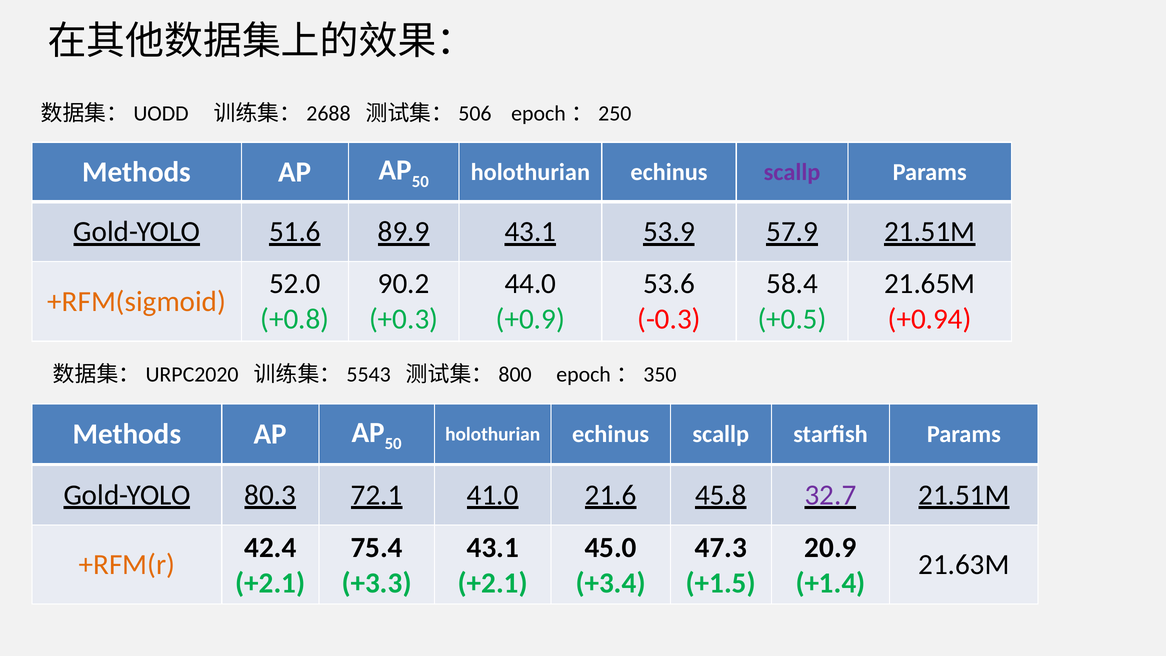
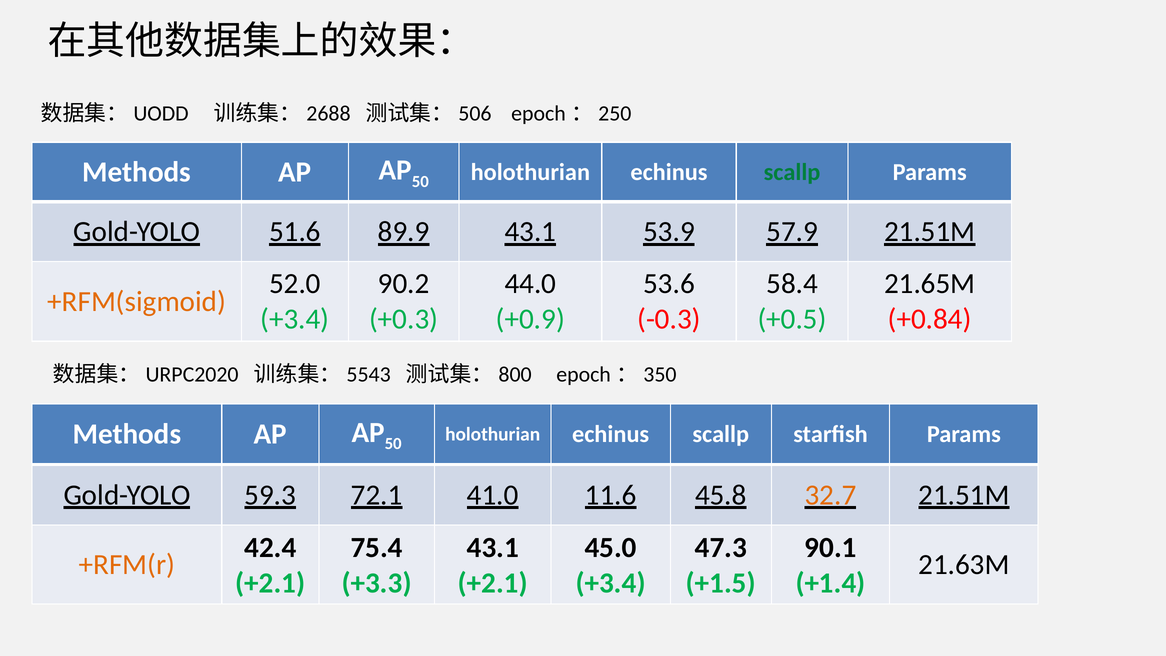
scallp colour: purple -> green (792, 172)
+0.8: +0.8 -> +3.4 (295, 319)
+0.94: +0.94 -> +0.84 (930, 319)
80.3: 80.3 -> 59.3 (270, 495)
21.6: 21.6 -> 11.6 (611, 495)
32.7 colour: purple -> orange (831, 495)
20.9: 20.9 -> 90.1 (831, 547)
